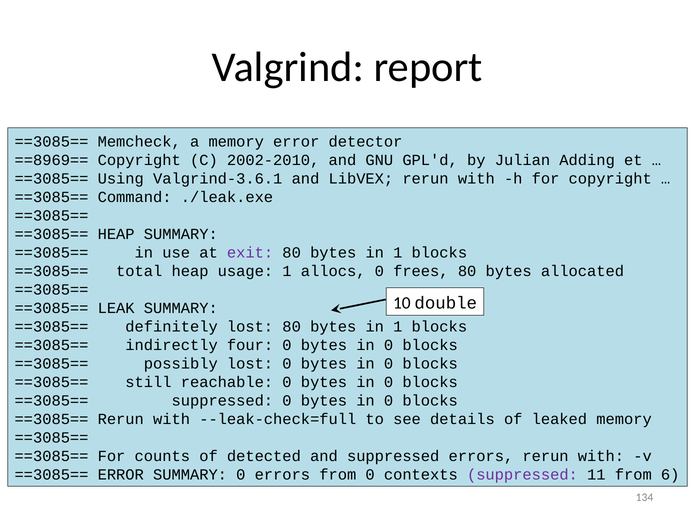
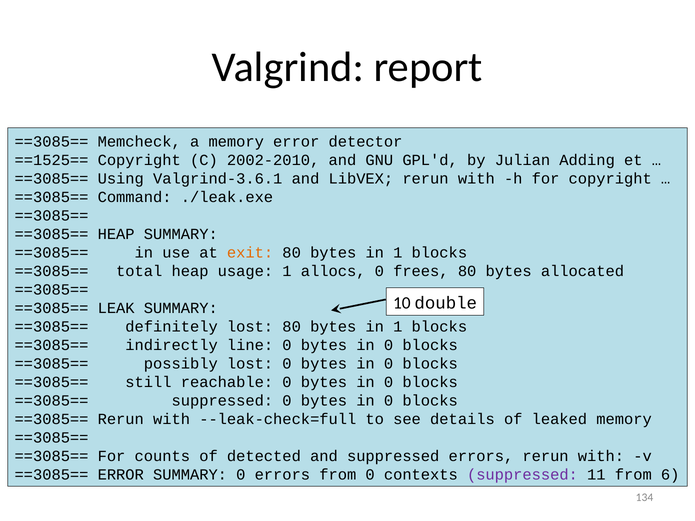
==8969==: ==8969== -> ==1525== (52, 160)
exit colour: purple -> orange (250, 253)
four: four -> line (250, 345)
